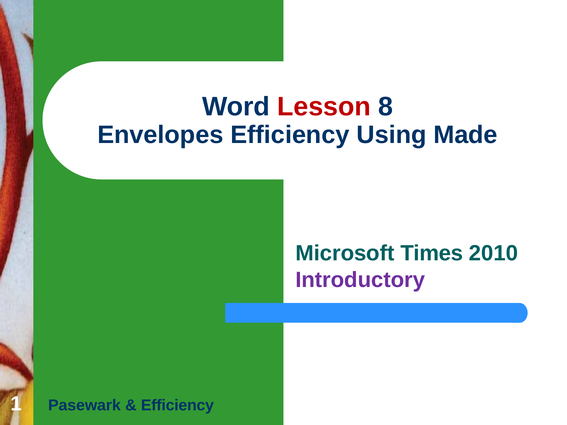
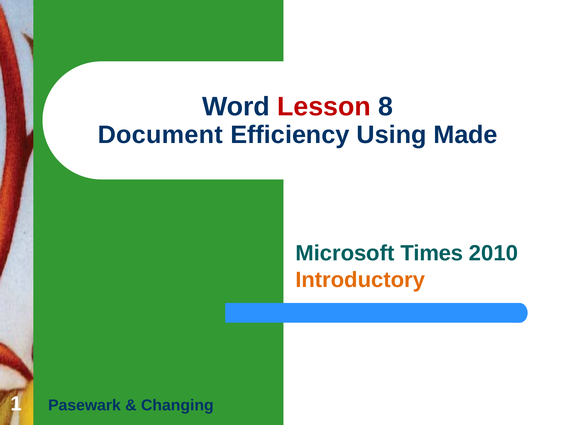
Envelopes: Envelopes -> Document (160, 135)
Introductory colour: purple -> orange (360, 280)
Efficiency: Efficiency -> Changing (177, 406)
